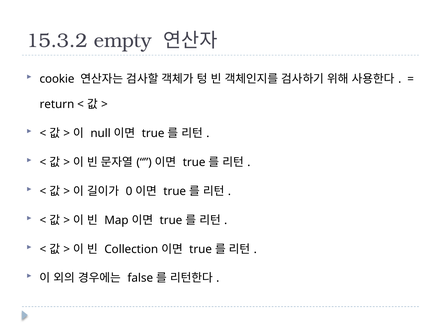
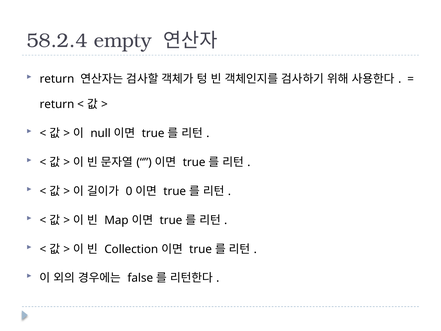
15.3.2: 15.3.2 -> 58.2.4 (57, 41)
cookie: cookie -> return (57, 79)
